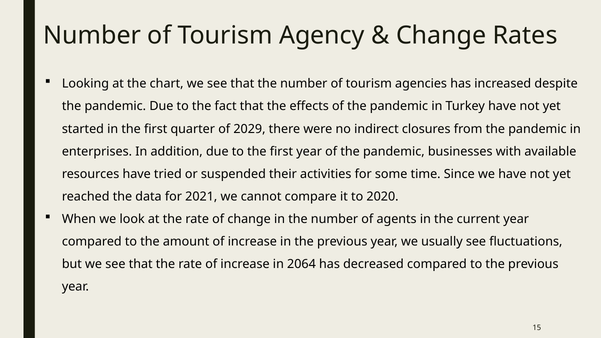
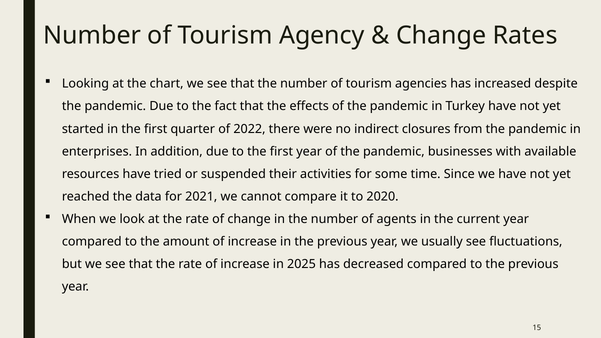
2029: 2029 -> 2022 (249, 129)
2064: 2064 -> 2025 (301, 264)
